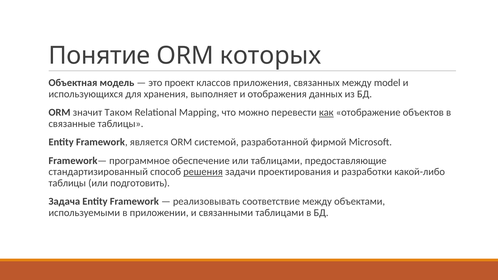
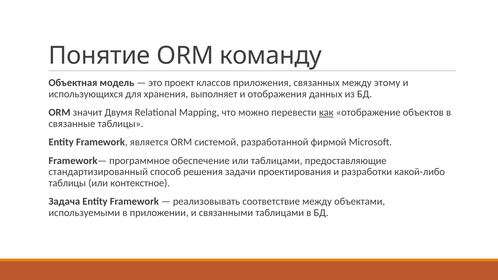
которых: которых -> команду (271, 56)
model: model -> этому (387, 83)
Таком: Таком -> Двумя (119, 113)
решения underline: present -> none (203, 172)
подготовить: подготовить -> контекстное (140, 183)
